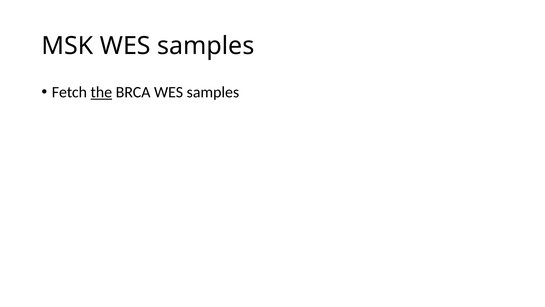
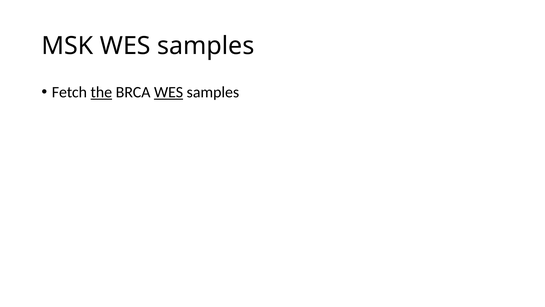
WES underline: none -> present (169, 92)
